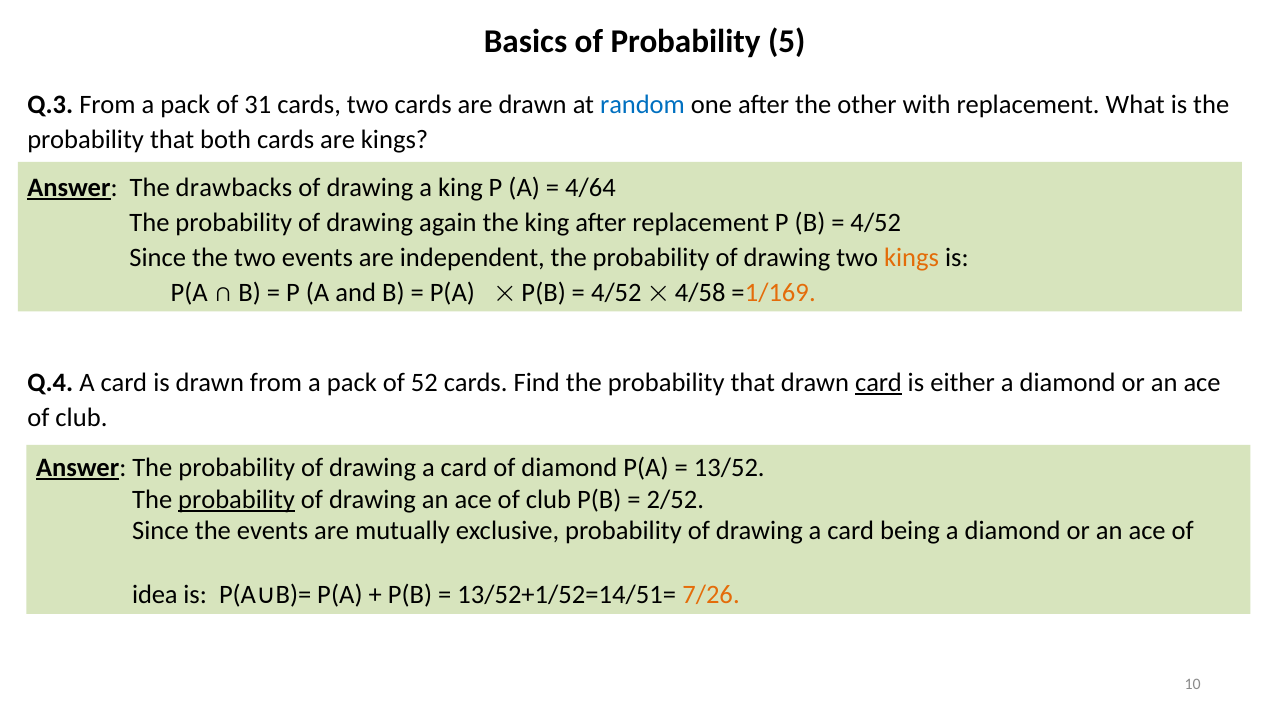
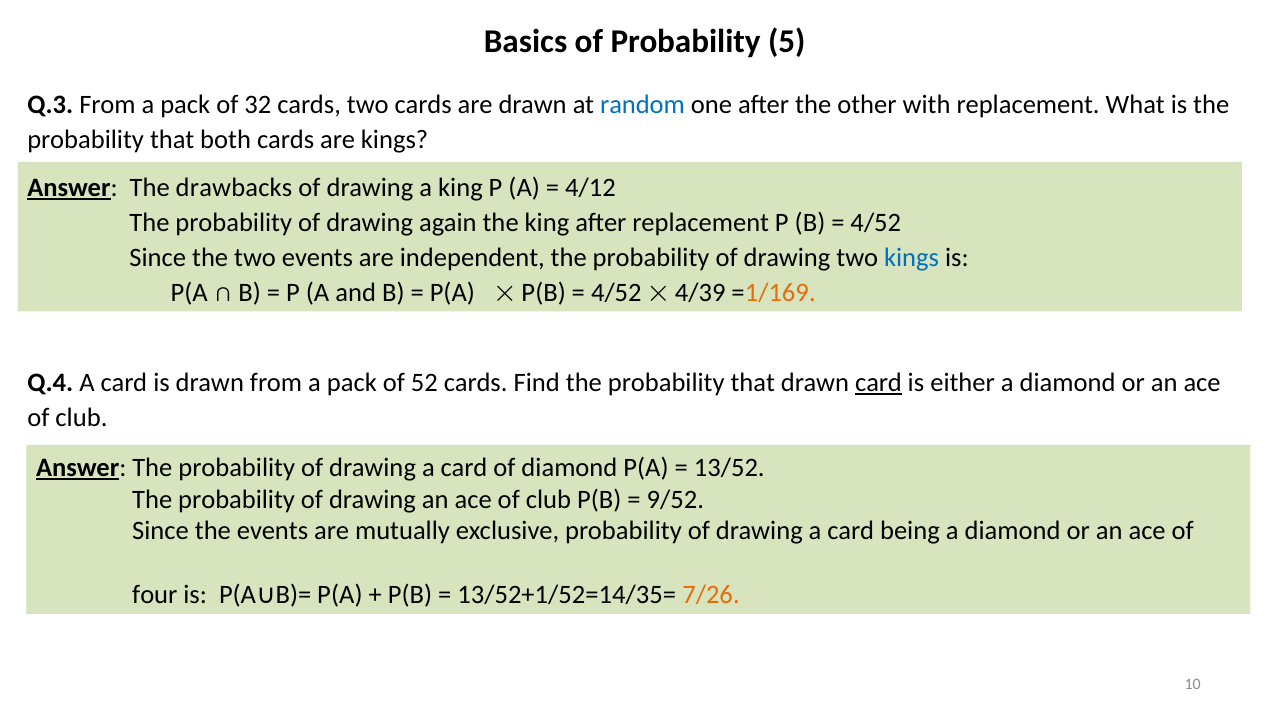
31: 31 -> 32 (258, 105)
4/64: 4/64 -> 4/12 (591, 187)
kings colour: orange -> blue (912, 257)
4/58: 4/58 -> 4/39 (700, 292)
probability underline: present -> none (237, 499)
2/52: 2/52 -> 9/52 (675, 499)
idea: idea -> four (155, 595)
13/52+1/52=14/51=: 13/52+1/52=14/51= -> 13/52+1/52=14/35= (567, 595)
